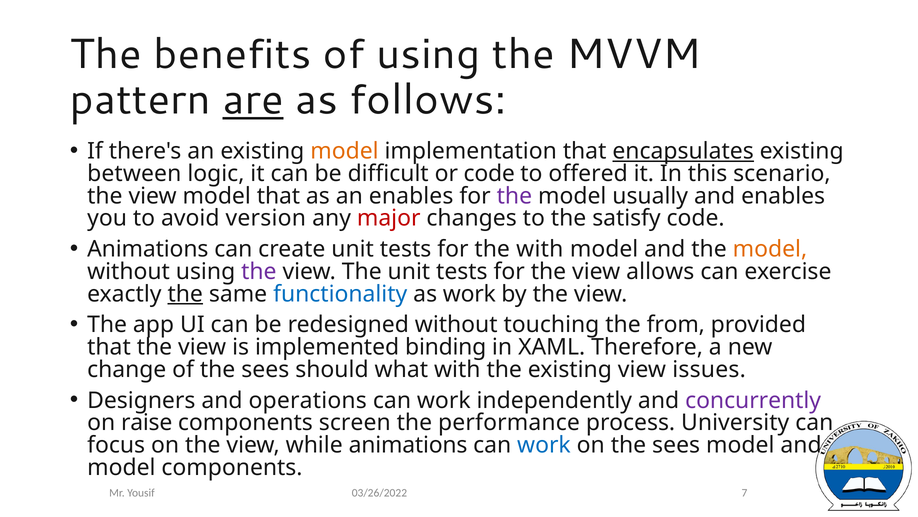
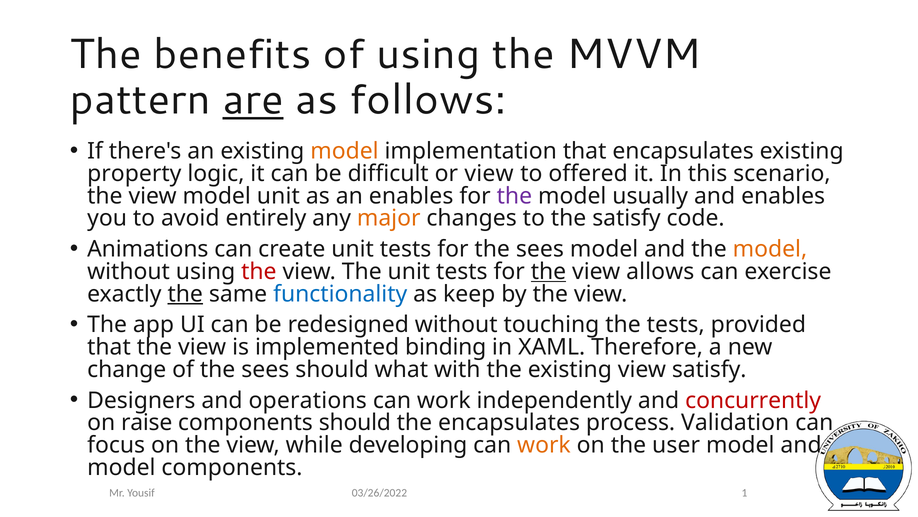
encapsulates underline: present -> none (683, 151)
between: between -> property (134, 173)
or code: code -> view (489, 173)
model that: that -> unit (278, 196)
version: version -> entirely (266, 218)
major colour: red -> orange (389, 218)
for the with: with -> sees (540, 249)
the colour: purple -> red (259, 271)
the underline: none -> present (548, 271)
as work: work -> keep (469, 294)
the from: from -> tests (676, 324)
view issues: issues -> satisfy (709, 369)
concurrently colour: purple -> red (753, 400)
components screen: screen -> should (355, 422)
the performance: performance -> encapsulates (509, 422)
University: University -> Validation (735, 422)
while animations: animations -> developing (408, 445)
work colour: blue -> orange (544, 445)
on the sees: sees -> user (676, 445)
7: 7 -> 1 (745, 492)
